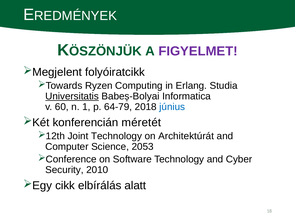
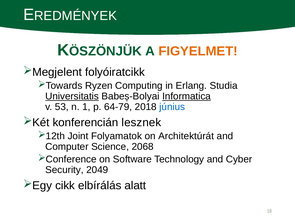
FIGYELMET colour: purple -> orange (198, 51)
Informatica underline: none -> present (187, 96)
60: 60 -> 53 (62, 107)
méretét: méretét -> lesznek (141, 123)
Joint Technology: Technology -> Folyamatok (117, 136)
2053: 2053 -> 2068 (143, 147)
2010: 2010 -> 2049 (97, 170)
